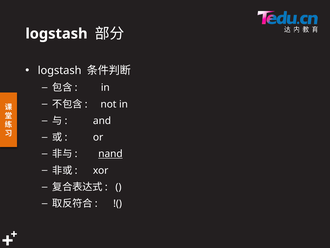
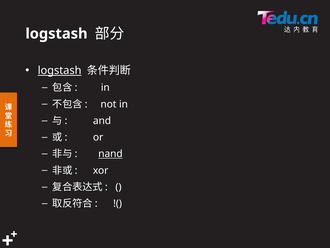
logstash underline: none -> present (60, 70)
